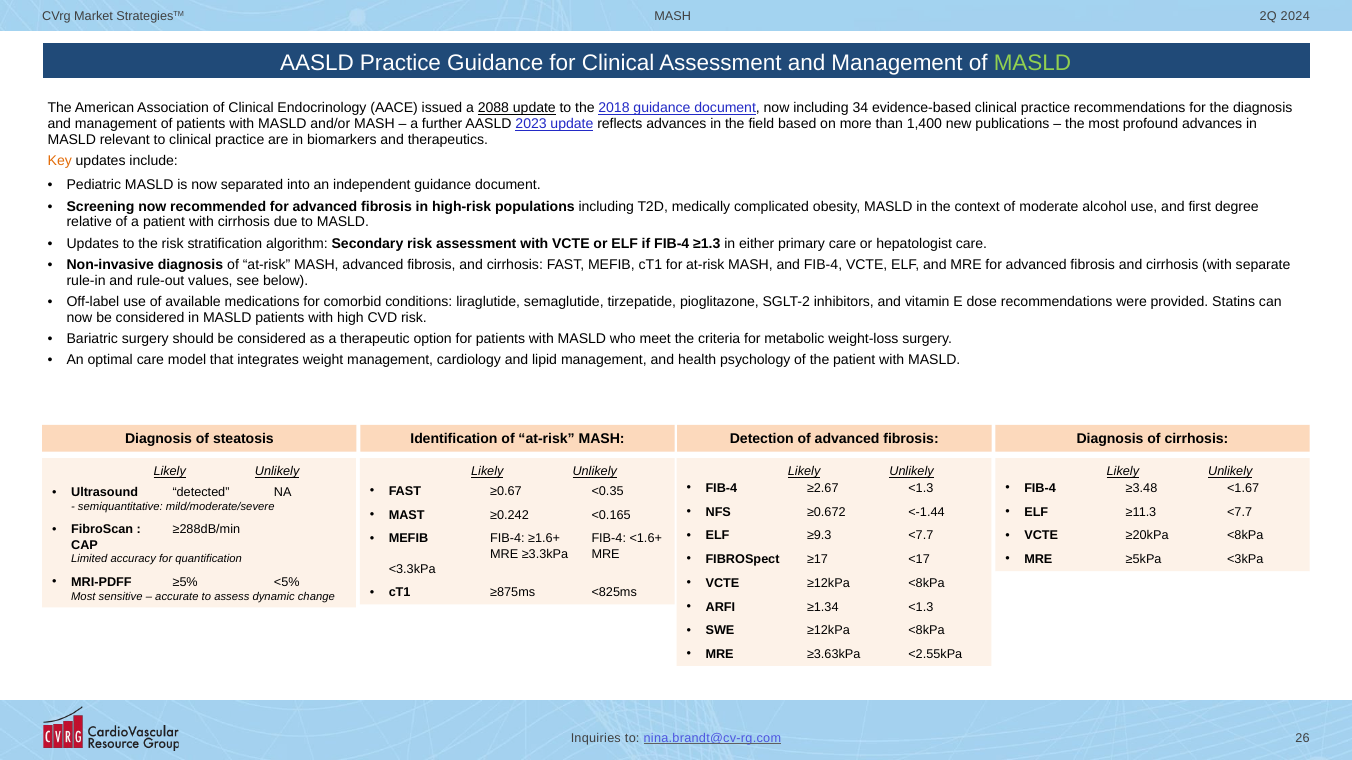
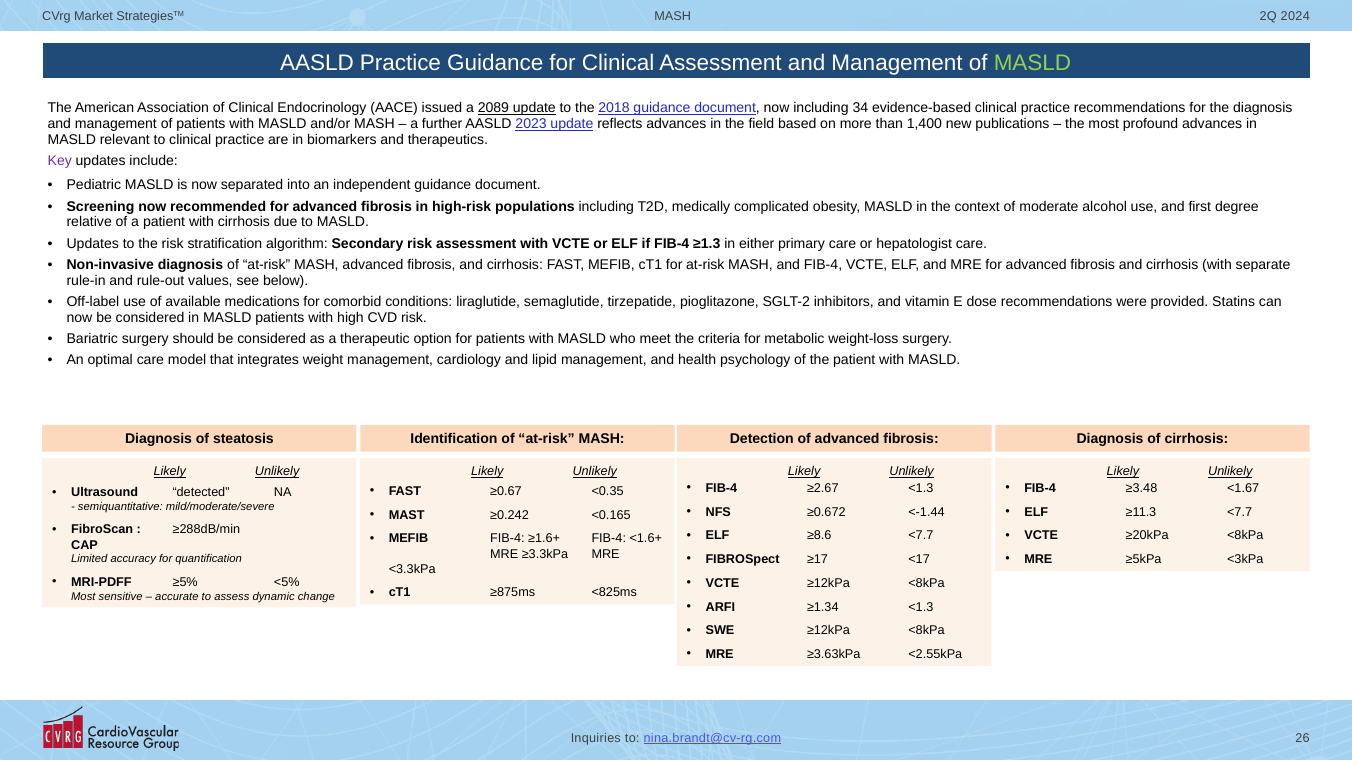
2088: 2088 -> 2089 (493, 108)
Key colour: orange -> purple (60, 161)
≥9.3: ≥9.3 -> ≥8.6 (819, 536)
